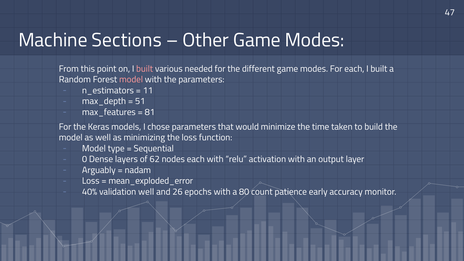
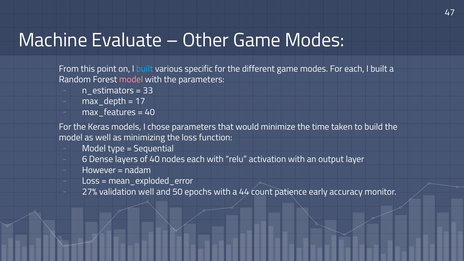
Sections: Sections -> Evaluate (127, 40)
built colour: pink -> light blue (145, 69)
needed: needed -> specific (199, 69)
11: 11 -> 33 (148, 90)
51: 51 -> 17 (140, 101)
81: 81 -> 40 (150, 112)
0: 0 -> 6 (85, 159)
of 62: 62 -> 40 (155, 159)
Arguably: Arguably -> However (99, 170)
40%: 40% -> 27% (90, 192)
26: 26 -> 50 (178, 192)
80: 80 -> 44 (244, 192)
